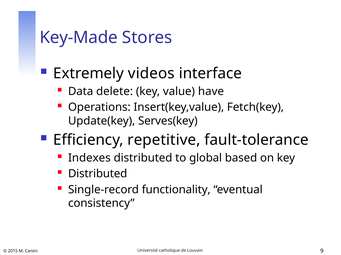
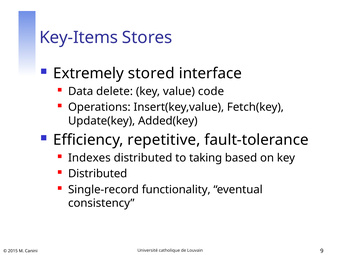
Key-Made: Key-Made -> Key-Items (79, 38)
videos: videos -> stored (151, 74)
have: have -> code (211, 92)
Serves(key: Serves(key -> Added(key (168, 121)
global: global -> taking (206, 158)
